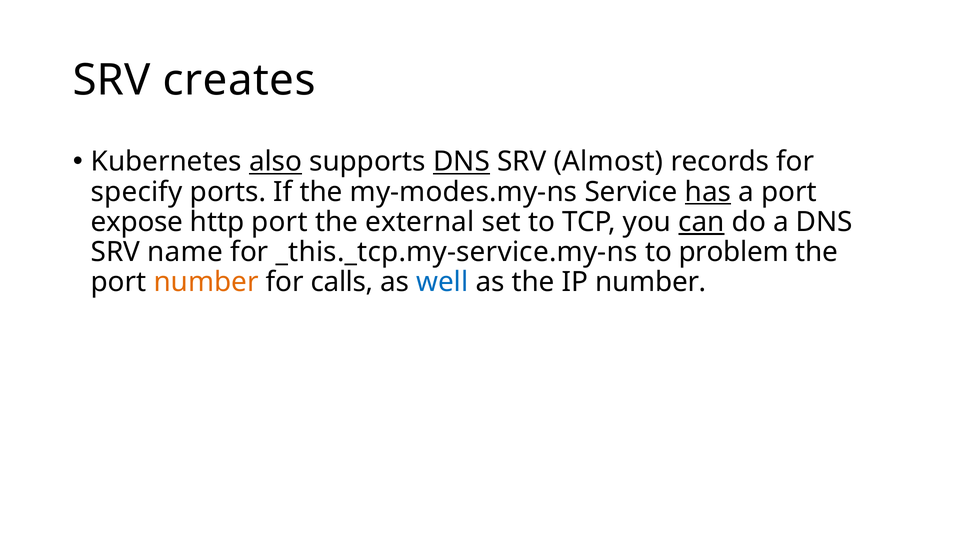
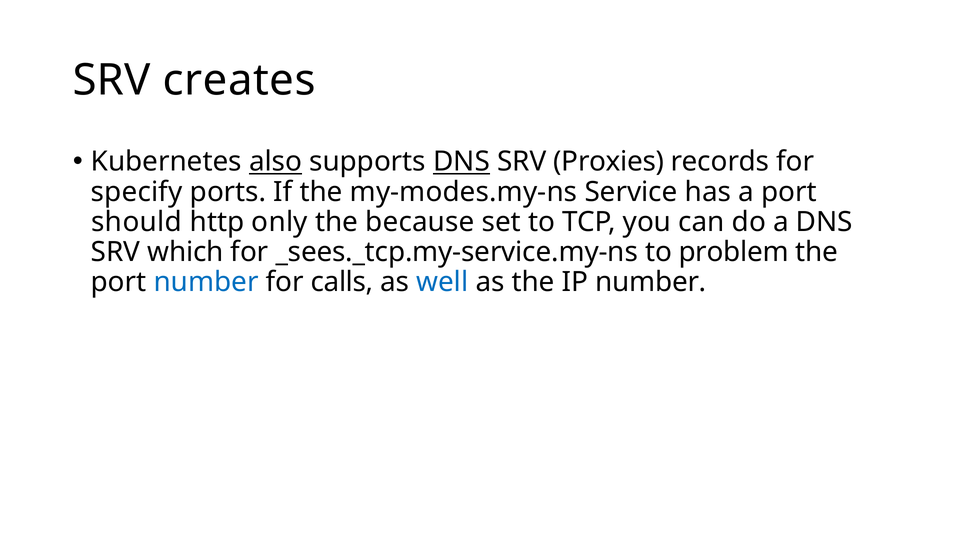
Almost: Almost -> Proxies (609, 162)
has underline: present -> none (708, 192)
expose: expose -> should (137, 222)
http port: port -> only (280, 222)
external: external -> because (420, 222)
can underline: present -> none (702, 222)
name: name -> which (186, 252)
_this._tcp.my-service.my-ns: _this._tcp.my-service.my-ns -> _sees._tcp.my-service.my-ns (457, 252)
number colour: orange -> blue (206, 282)
